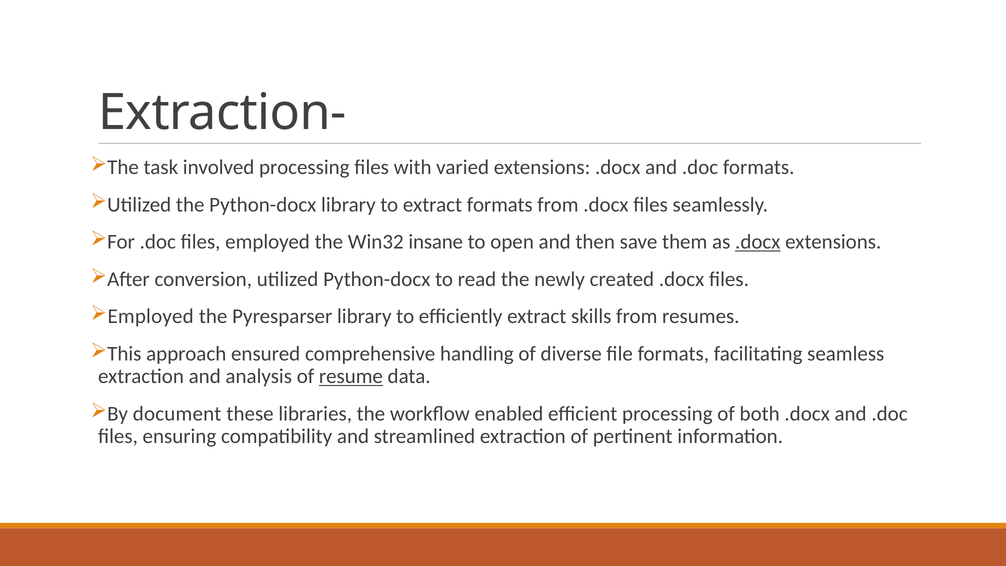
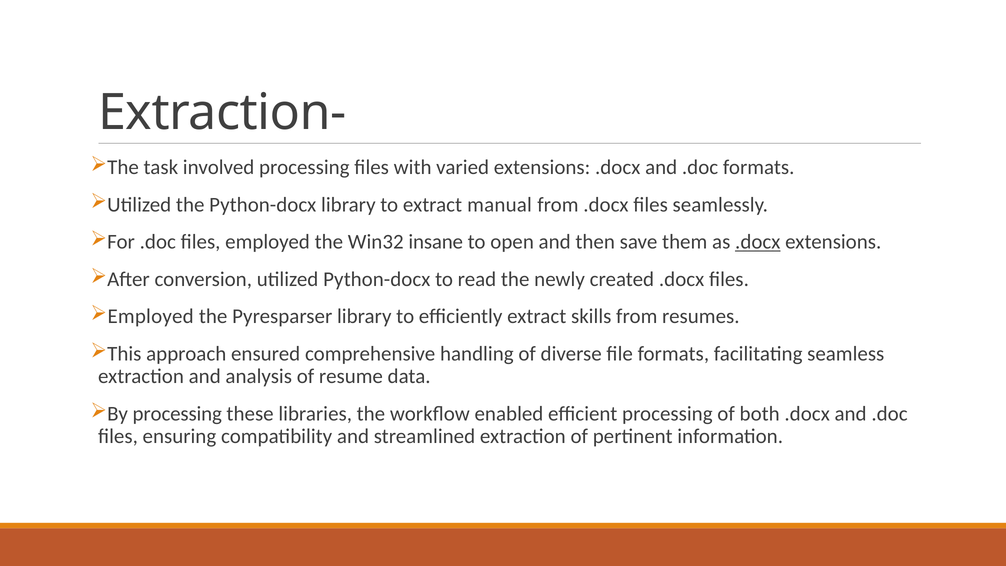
extract formats: formats -> manual (500, 205)
resume underline: present -> none (351, 376)
By document: document -> processing (177, 414)
